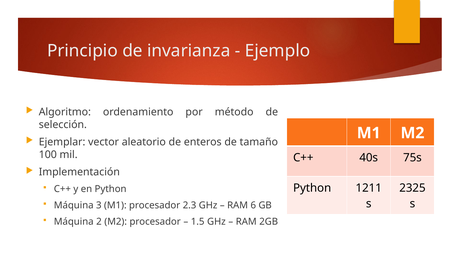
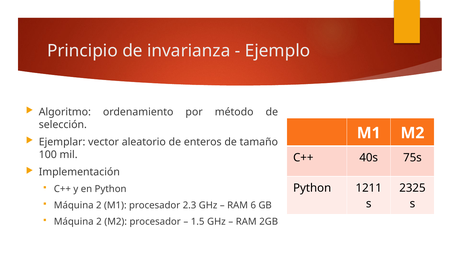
3: 3 -> 2 (99, 205)
